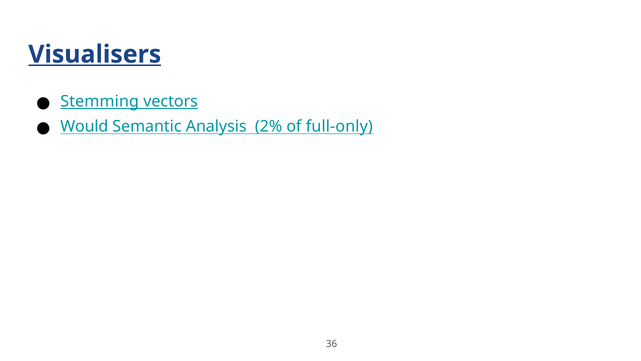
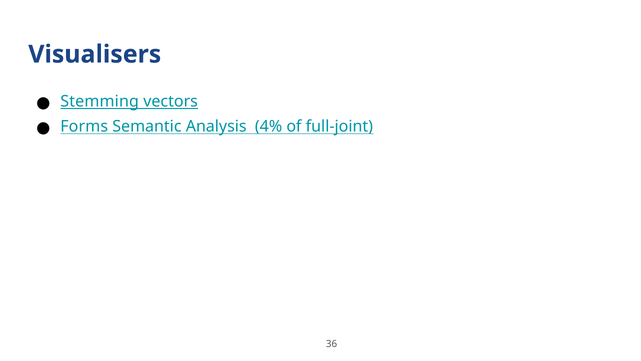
Visualisers underline: present -> none (95, 54)
Would: Would -> Forms (84, 126)
2%: 2% -> 4% (269, 126)
full-only: full-only -> full-joint (339, 126)
